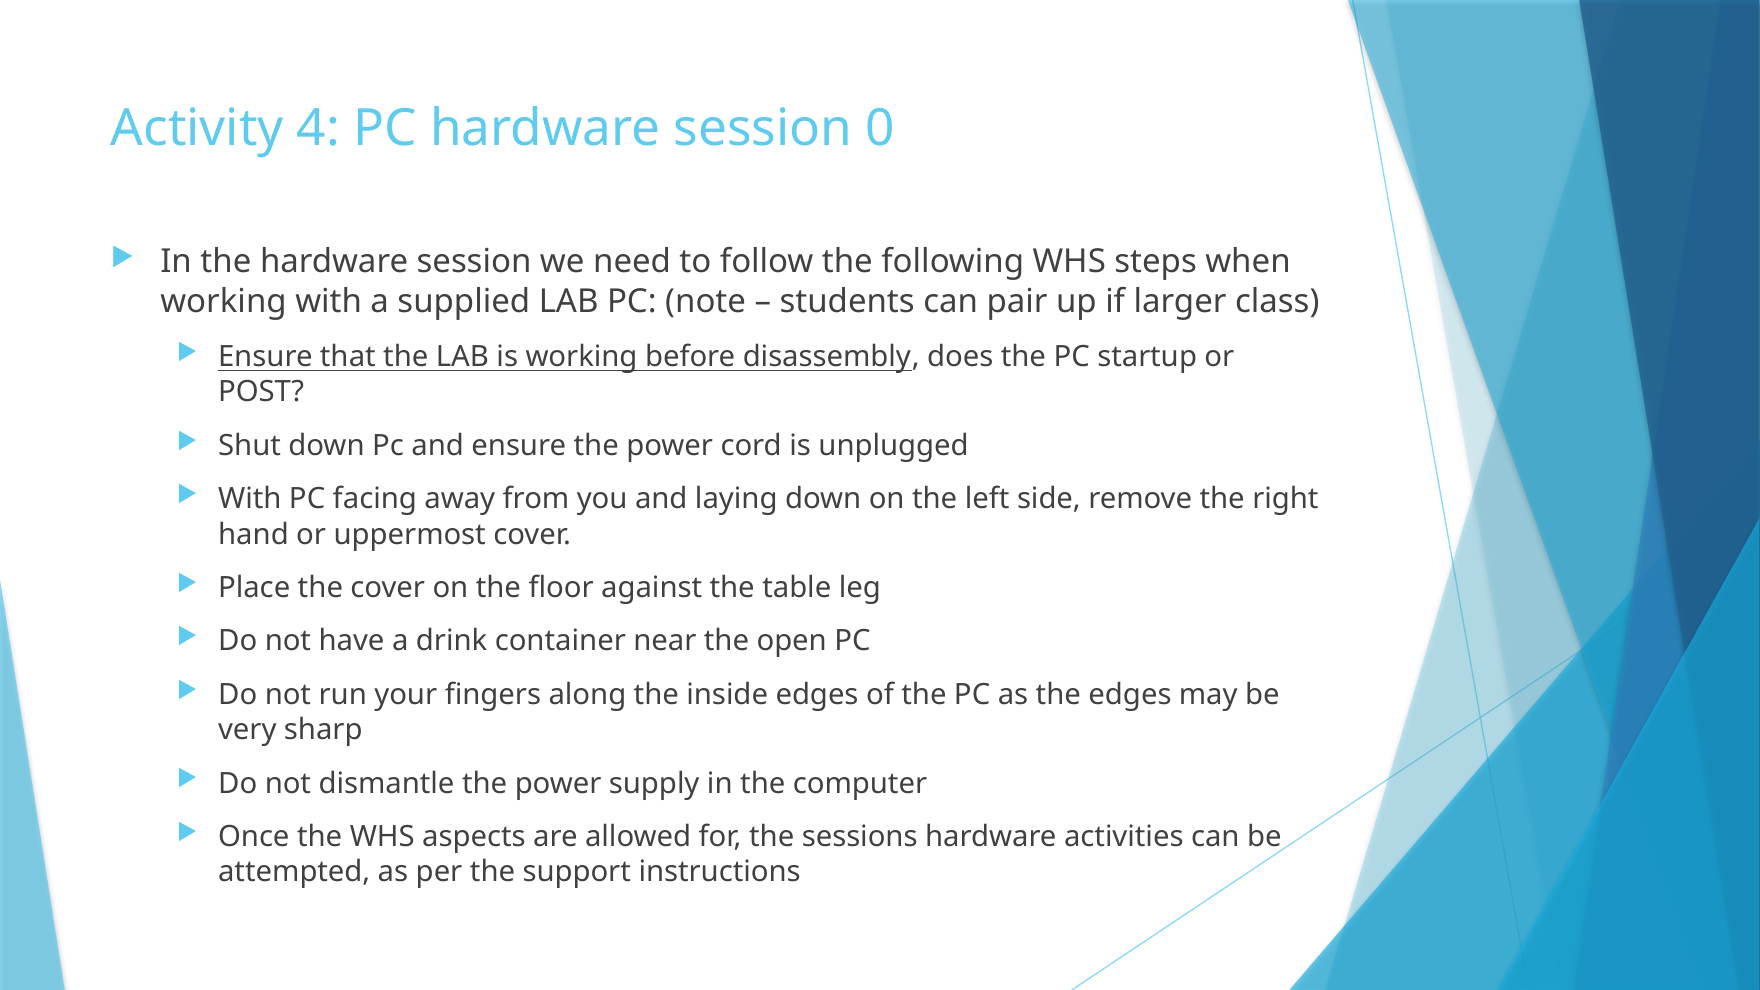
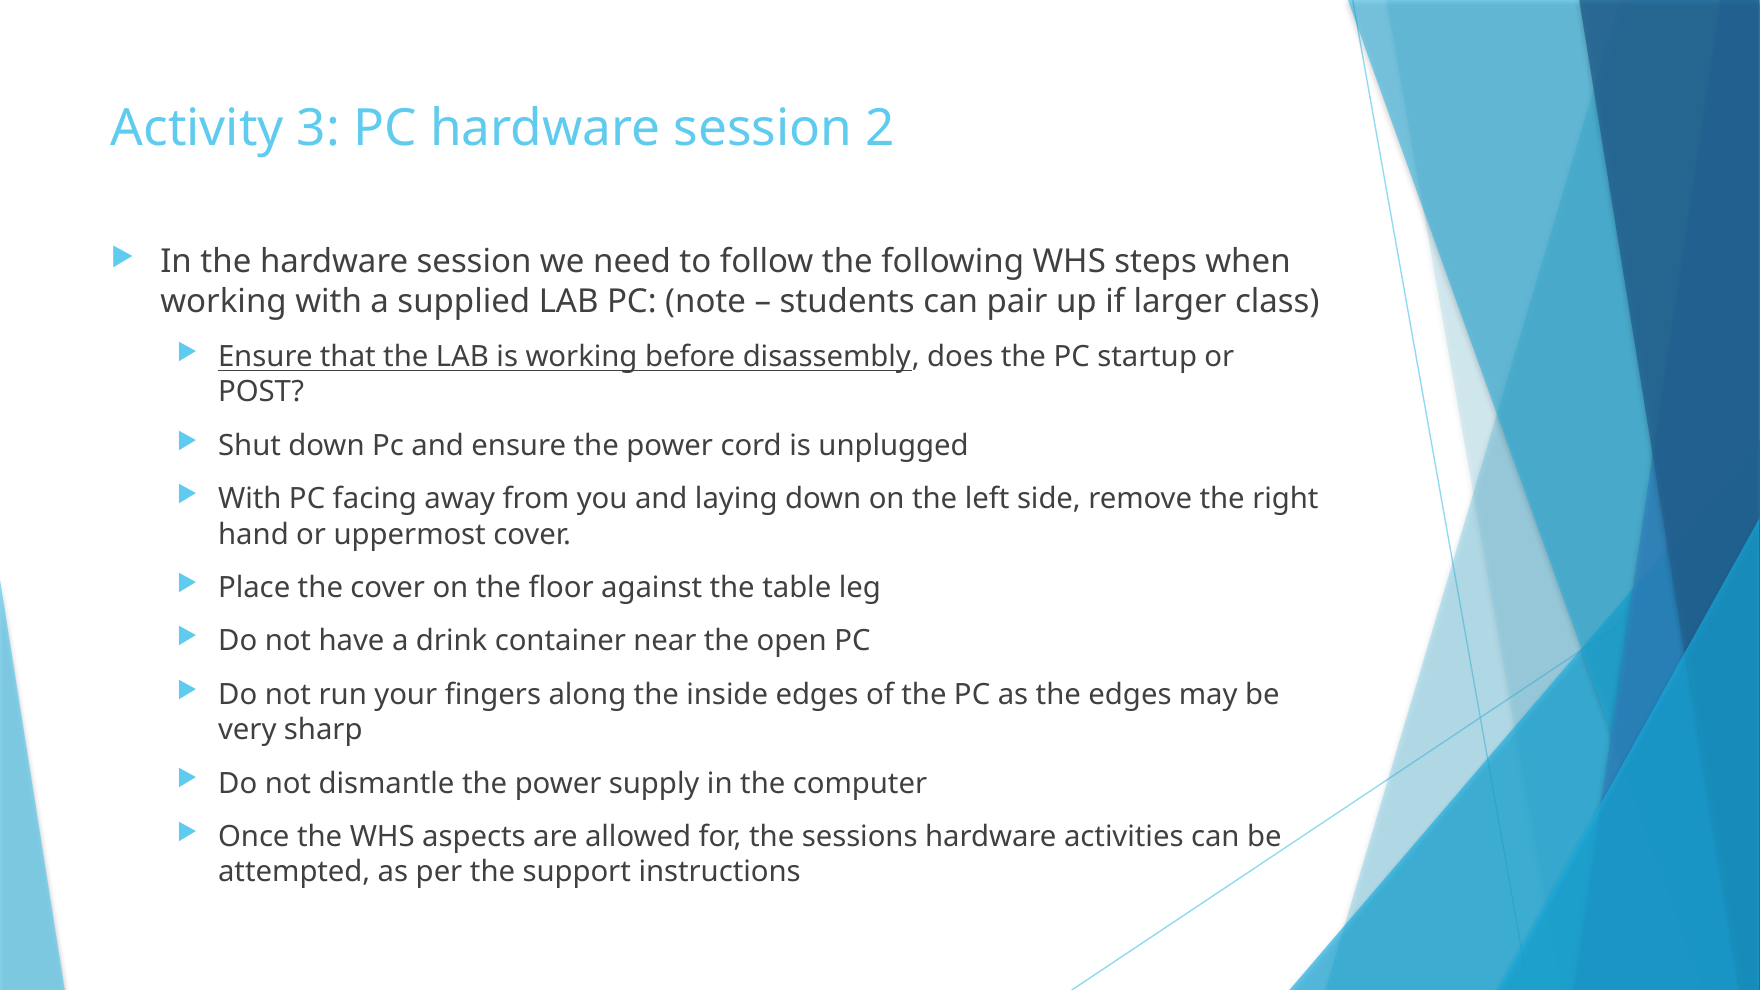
4: 4 -> 3 (319, 129)
0: 0 -> 2 (880, 129)
